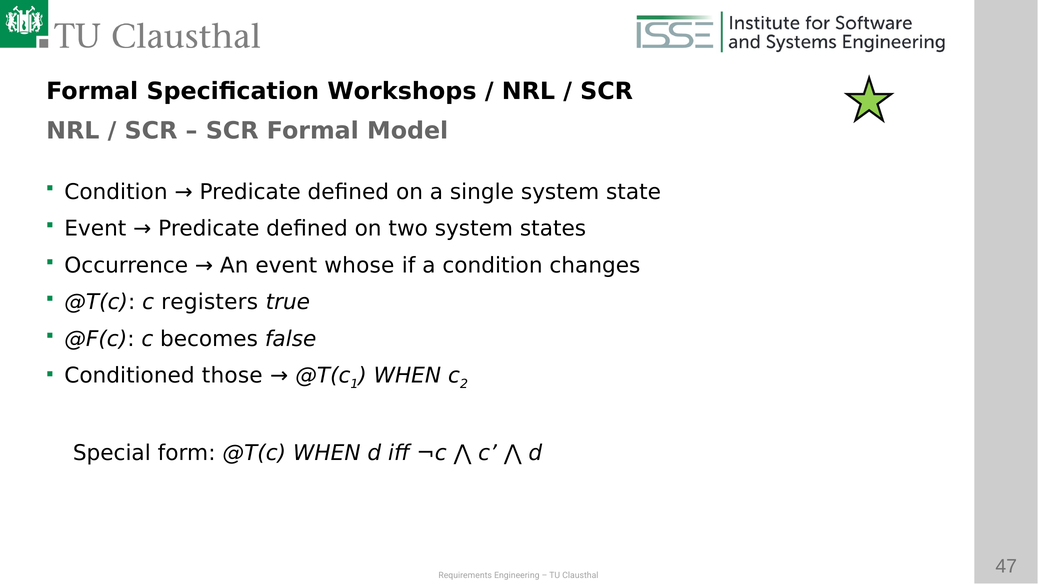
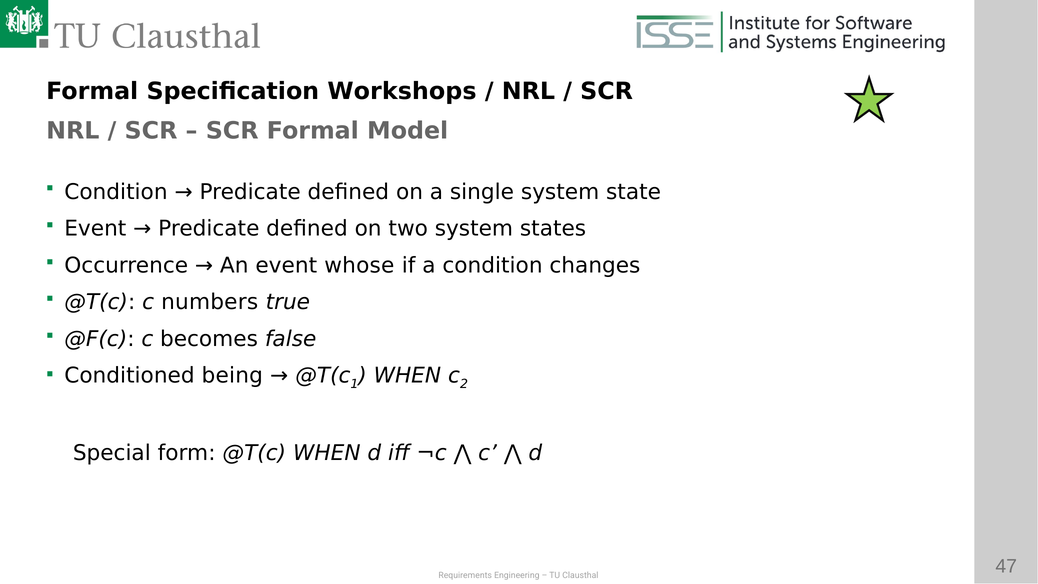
registers: registers -> numbers (210, 302)
those: those -> being (232, 376)
